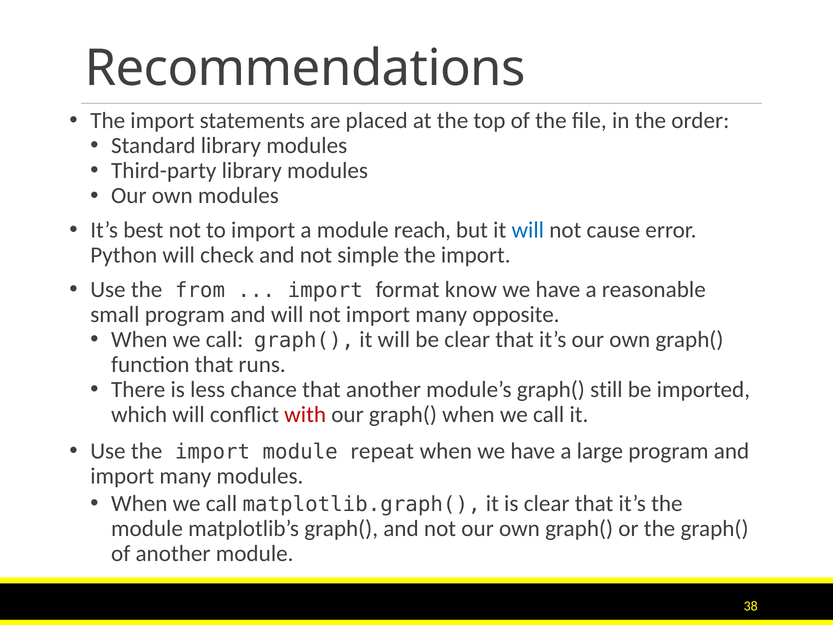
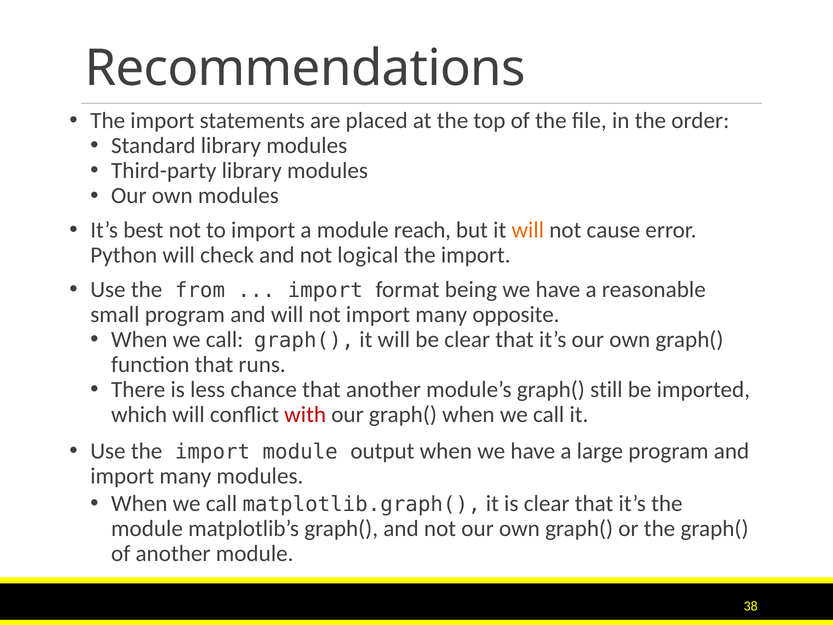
will colour: blue -> orange (528, 230)
simple: simple -> logical (368, 255)
know: know -> being (471, 289)
repeat: repeat -> output (382, 451)
